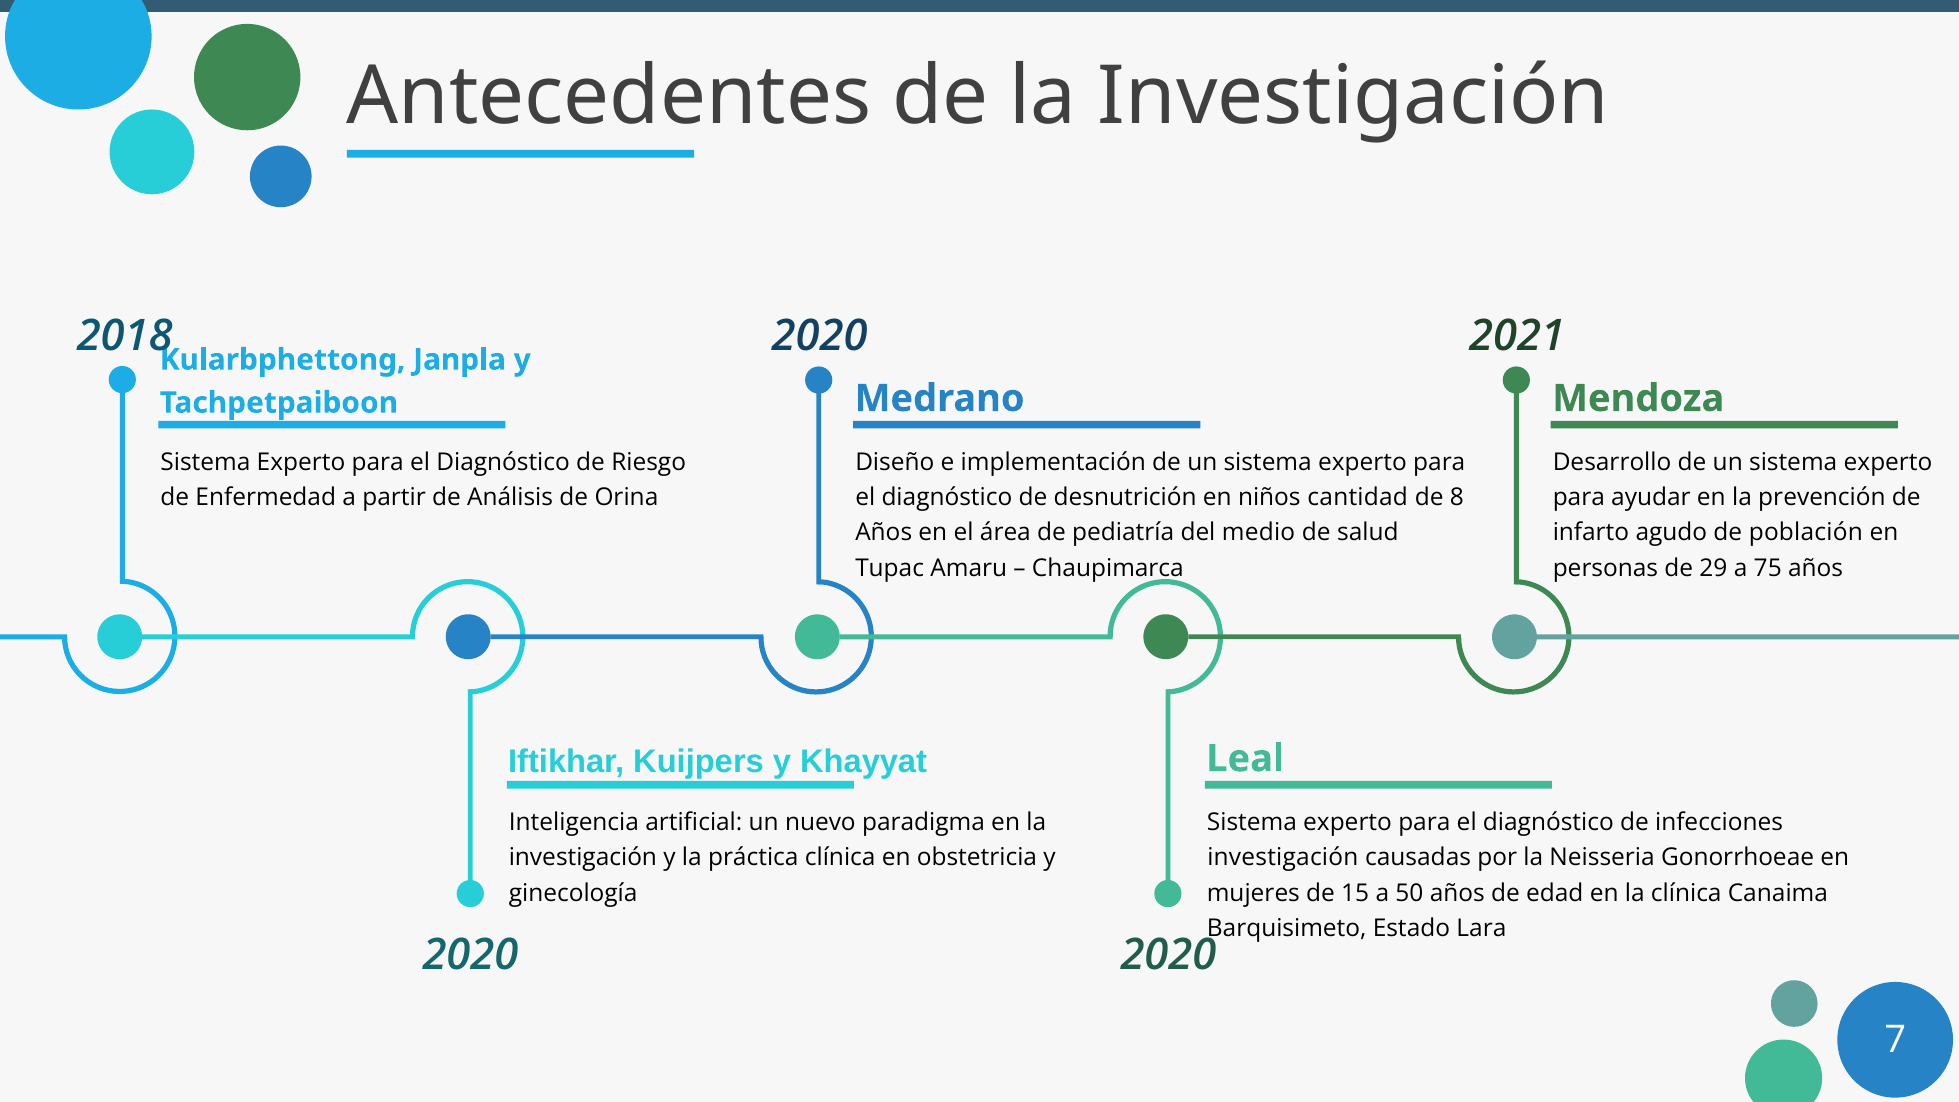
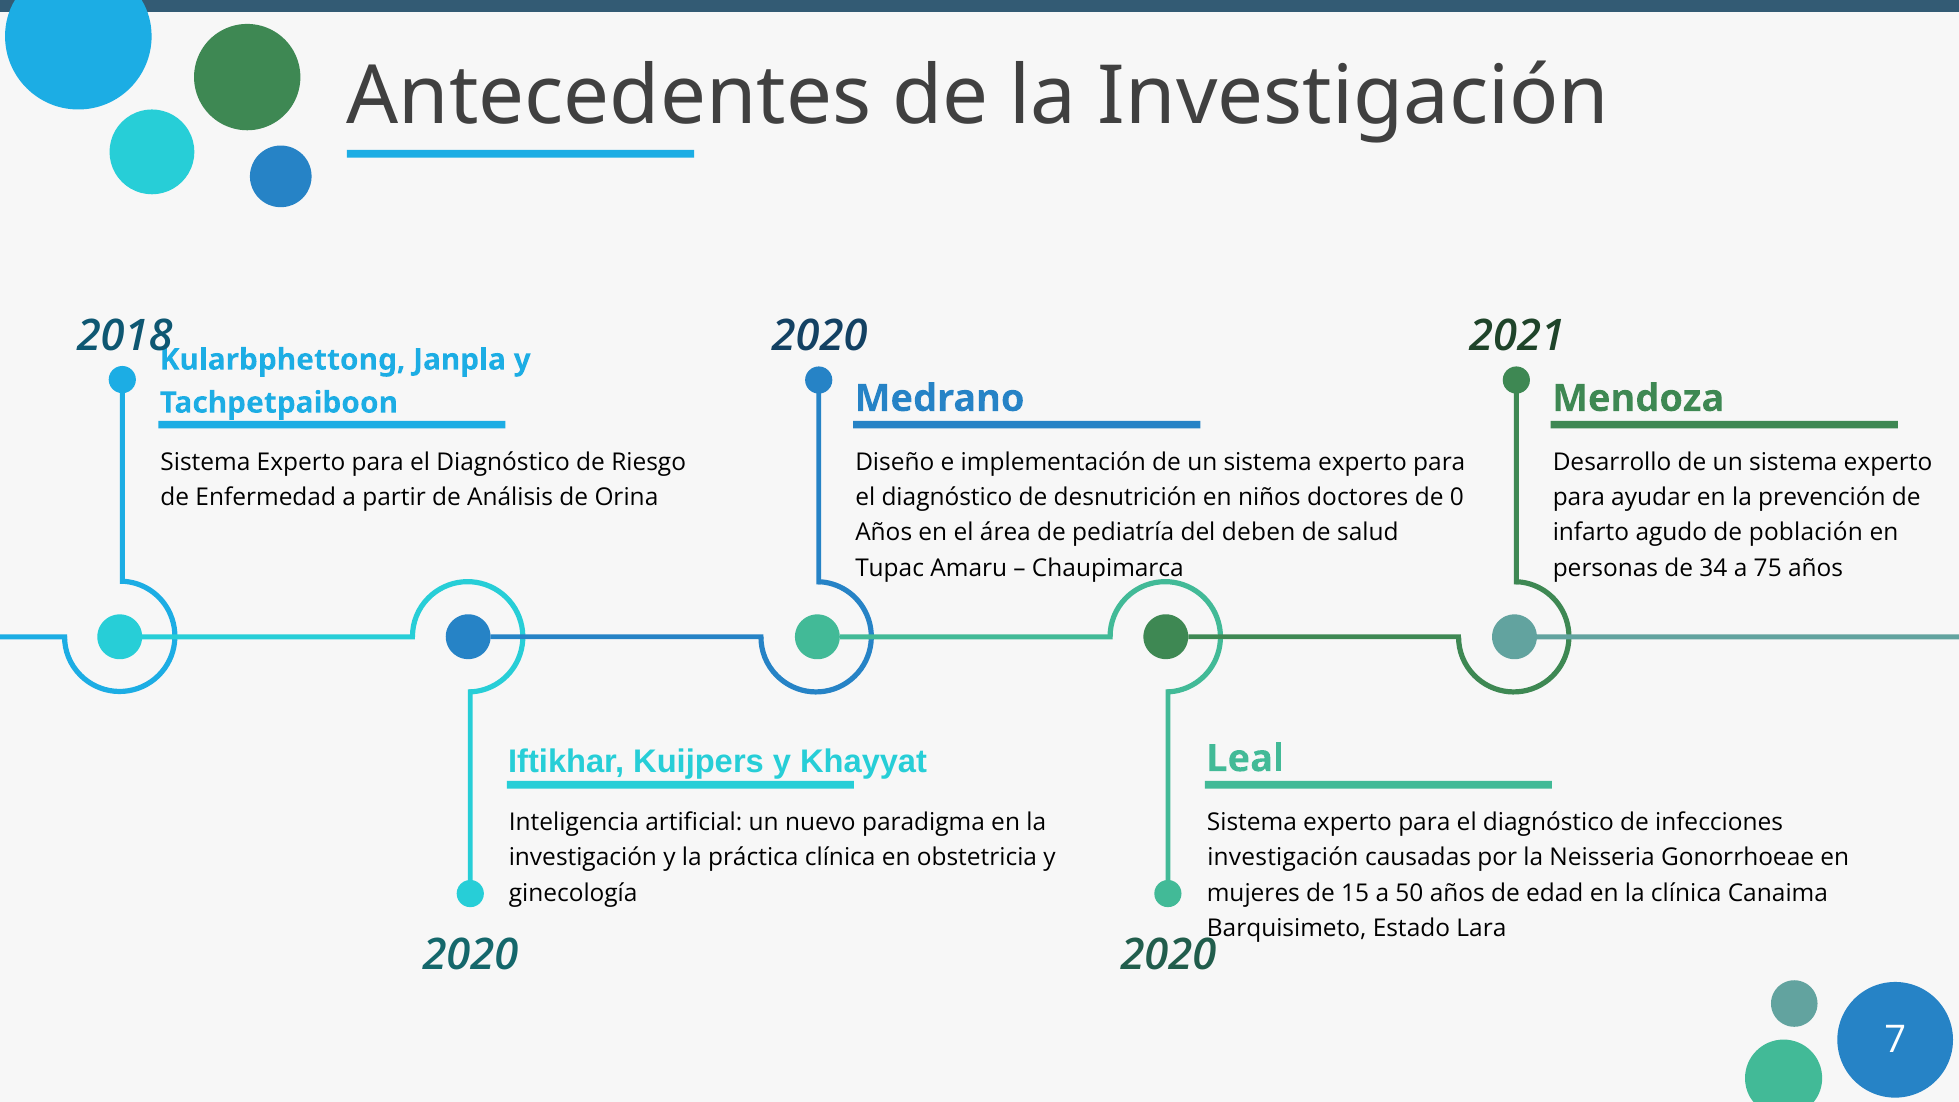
cantidad: cantidad -> doctores (1358, 498)
8: 8 -> 0 (1457, 498)
medio: medio -> deben (1259, 533)
29: 29 -> 34 (1713, 568)
